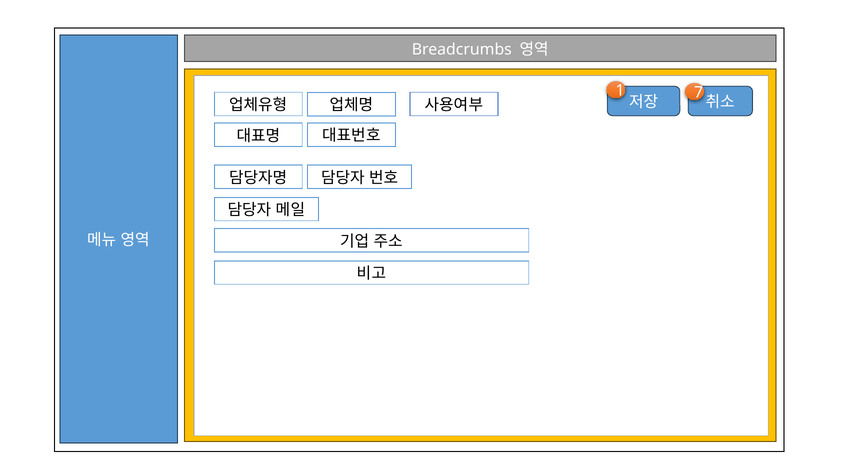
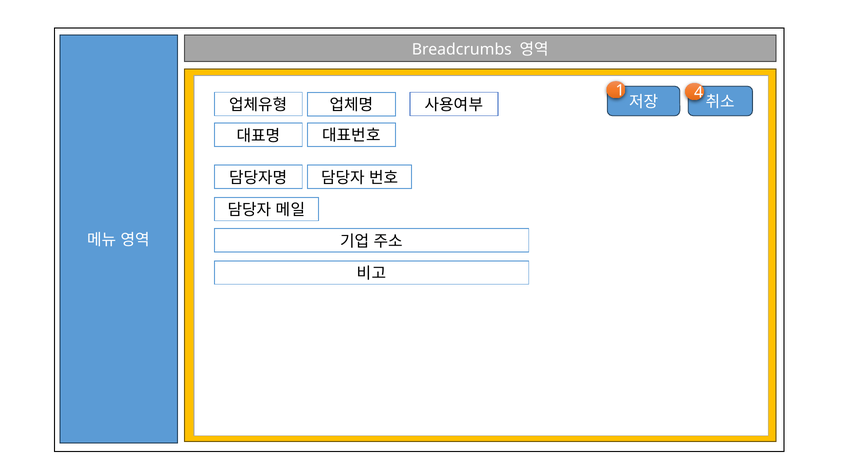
7: 7 -> 4 (699, 92)
